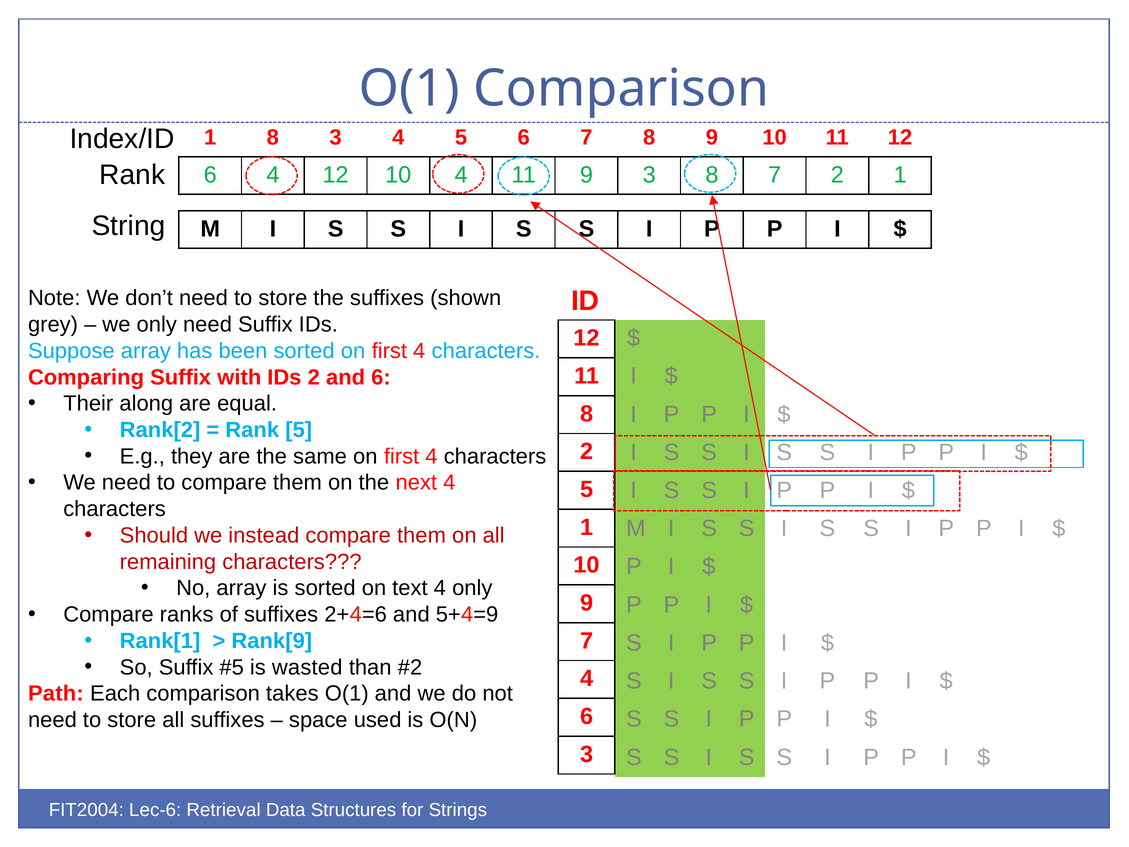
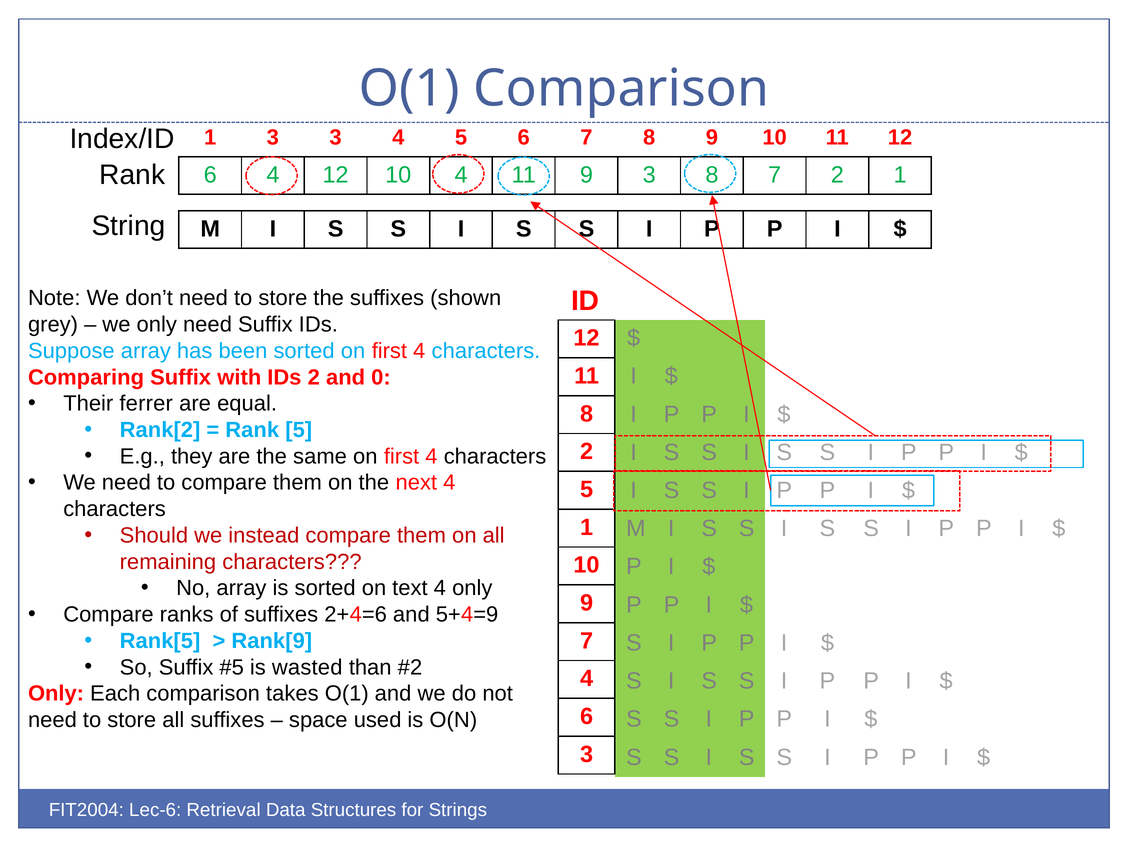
1 8: 8 -> 3 (273, 137)
and 6: 6 -> 0 (381, 377)
along: along -> ferrer (146, 404)
Rank[1: Rank[1 -> Rank[5 (160, 641)
Path: Path -> Only (56, 693)
